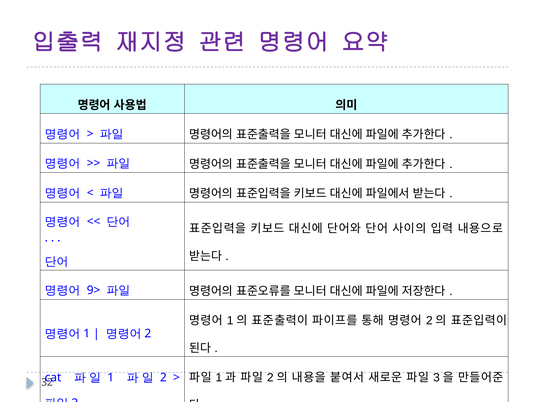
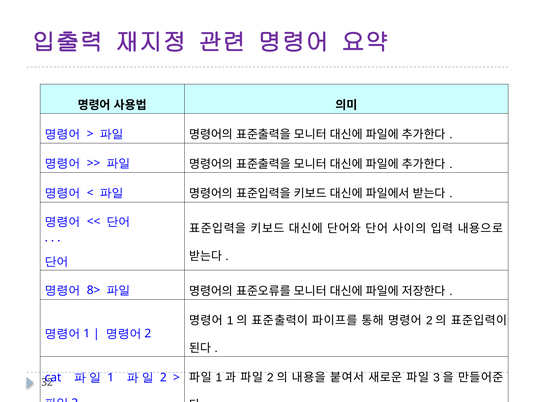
9>: 9> -> 8> (94, 290)
